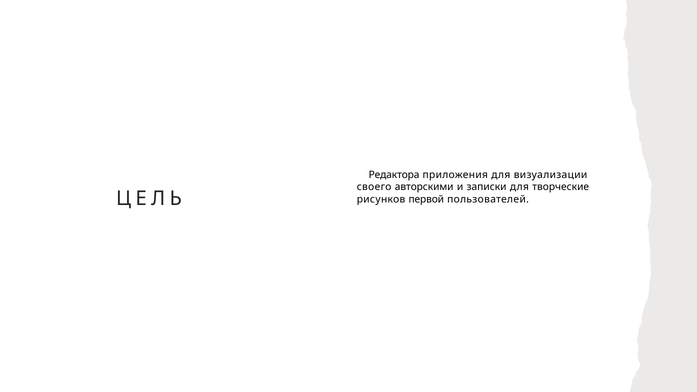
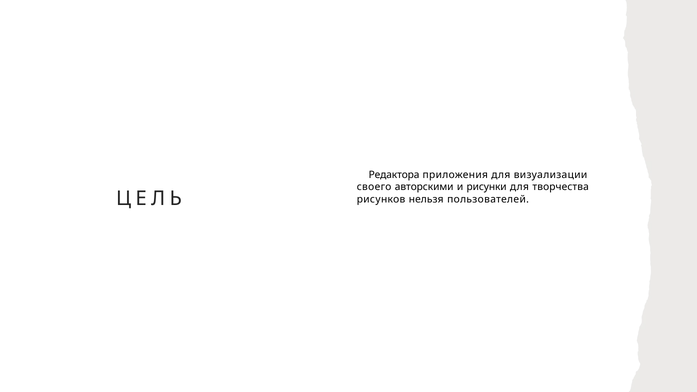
записки: записки -> рисунки (487, 187)
творческие: творческие -> творчества (561, 187)
первой: первой -> нельзя (426, 199)
